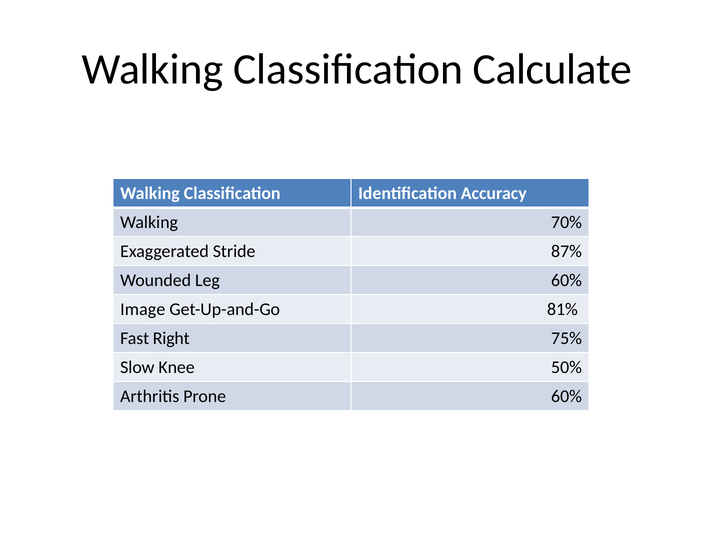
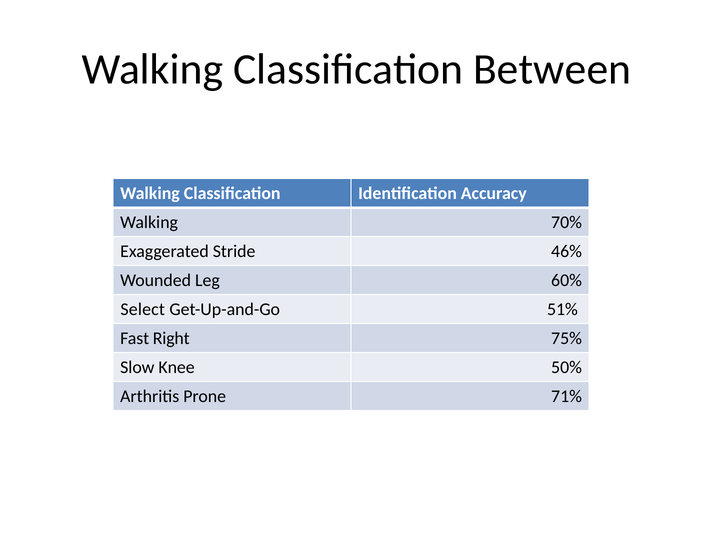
Calculate: Calculate -> Between (552, 69)
87%: 87% -> 46% (567, 251)
Image: Image -> Select (143, 309)
81%: 81% -> 51% (562, 309)
Prone 60%: 60% -> 71% (567, 396)
